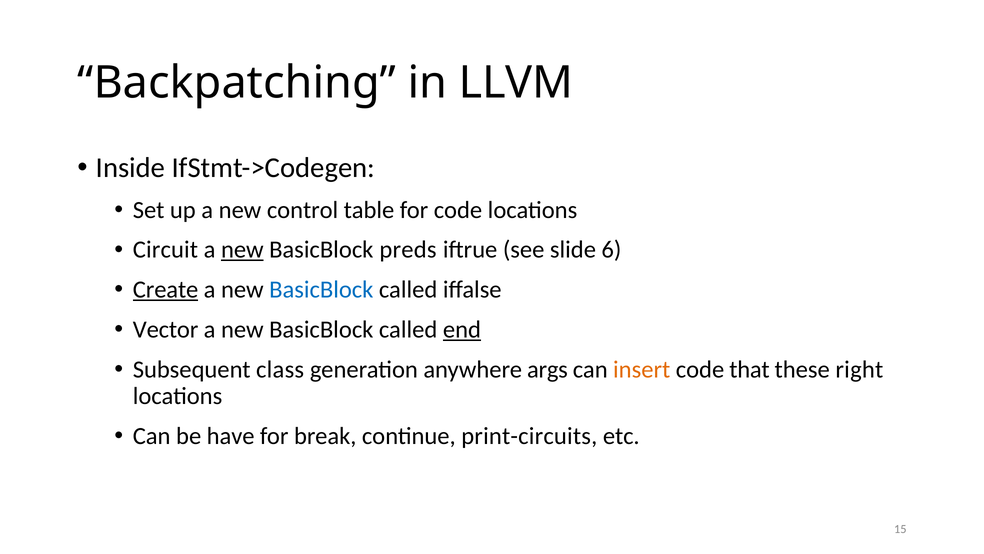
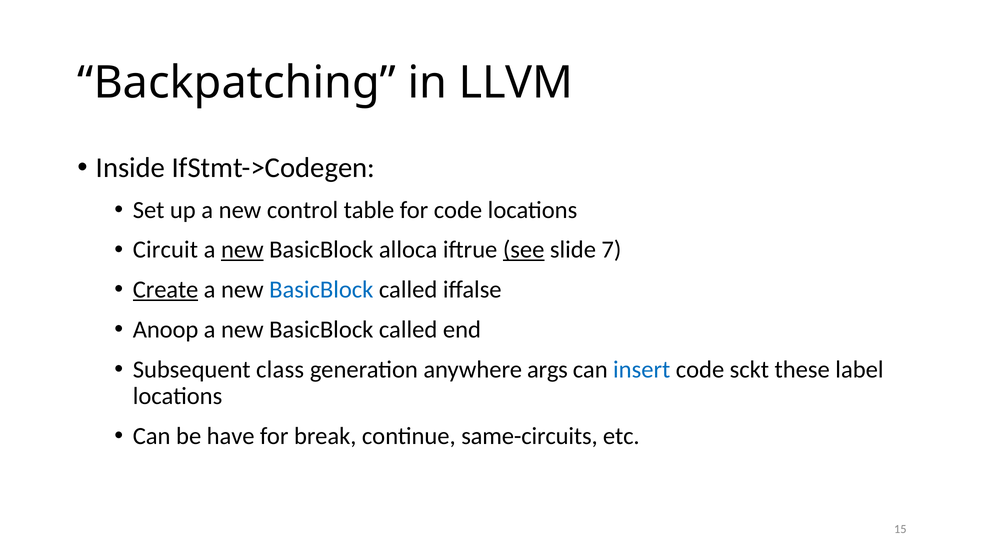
preds: preds -> alloca (408, 250)
see underline: none -> present (524, 250)
6: 6 -> 7 (611, 250)
Vector: Vector -> Anoop (166, 329)
end underline: present -> none (462, 329)
insert colour: orange -> blue (642, 369)
that: that -> sckt (749, 369)
right: right -> label (859, 369)
print-circuits: print-circuits -> same-circuits (529, 436)
